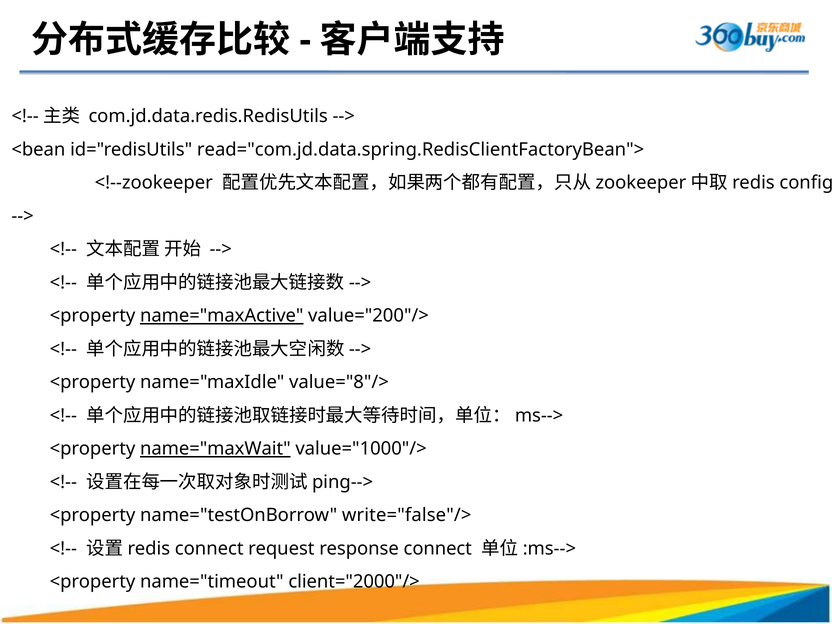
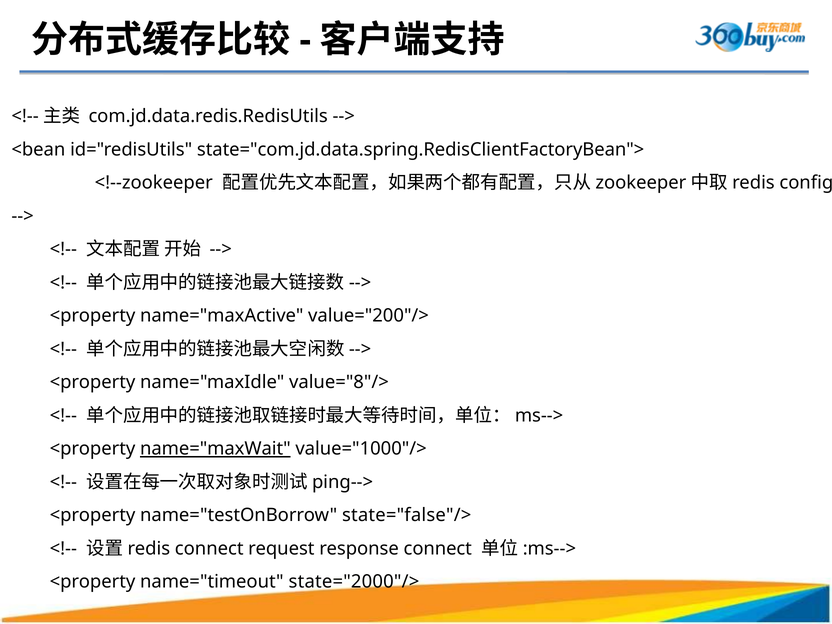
read="com.jd.data.spring.RedisClientFactoryBean">: read="com.jd.data.spring.RedisClientFactoryBean"> -> state="com.jd.data.spring.RedisClientFactoryBean"> (421, 150)
name="maxActive underline: present -> none (222, 316)
write="false"/>: write="false"/> -> state="false"/> (407, 515)
client="2000"/>: client="2000"/> -> state="2000"/> (354, 582)
